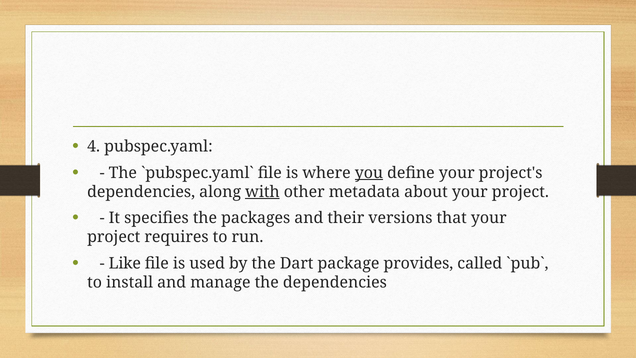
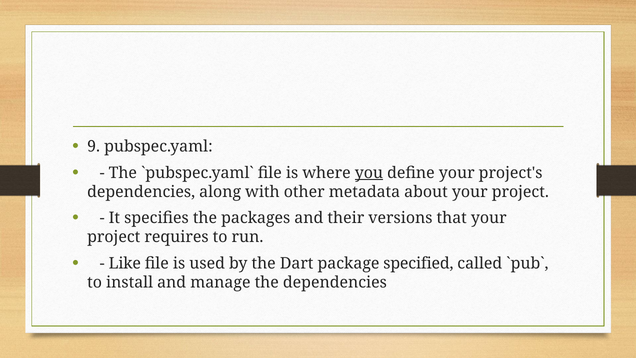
4: 4 -> 9 (94, 146)
with underline: present -> none (262, 192)
provides: provides -> specified (418, 263)
